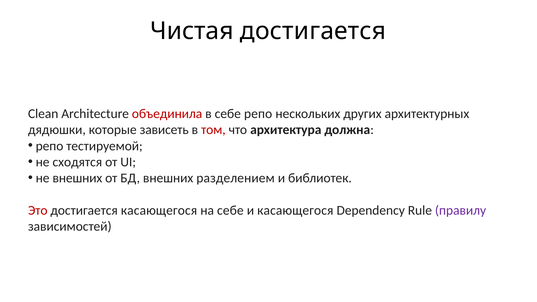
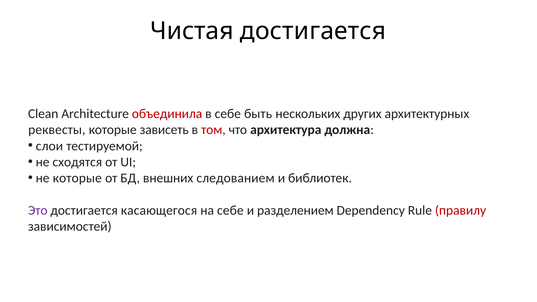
себе репо: репо -> быть (258, 114)
дядюшки: дядюшки -> реквесты (57, 130)
репо: репо -> слои (49, 146)
не внешних: внешних -> которые (77, 178)
разделением: разделением -> следованием (236, 178)
Это colour: red -> purple (38, 210)
и касающегося: касающегося -> разделением (295, 210)
правилу colour: purple -> red (461, 210)
